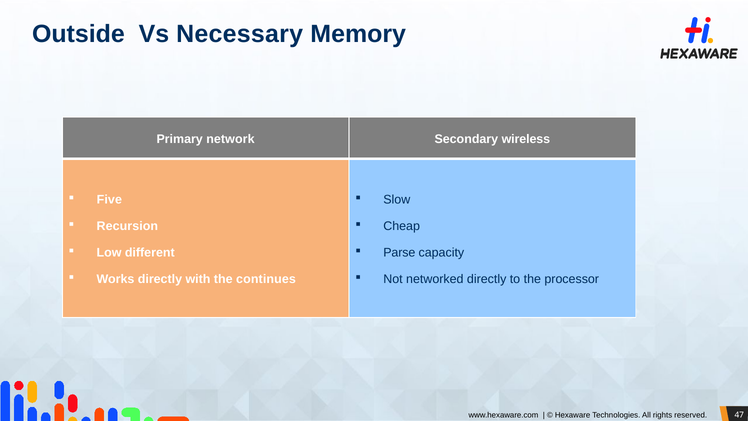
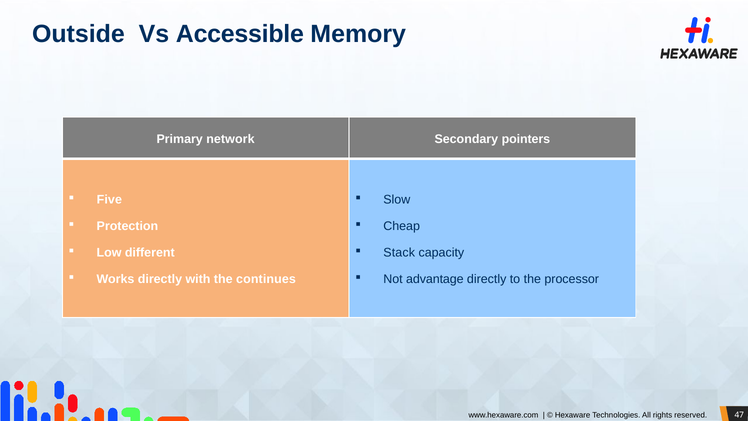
Necessary: Necessary -> Accessible (240, 34)
wireless: wireless -> pointers (526, 139)
Recursion: Recursion -> Protection (127, 226)
Parse: Parse -> Stack (399, 253)
networked: networked -> advantage (435, 279)
